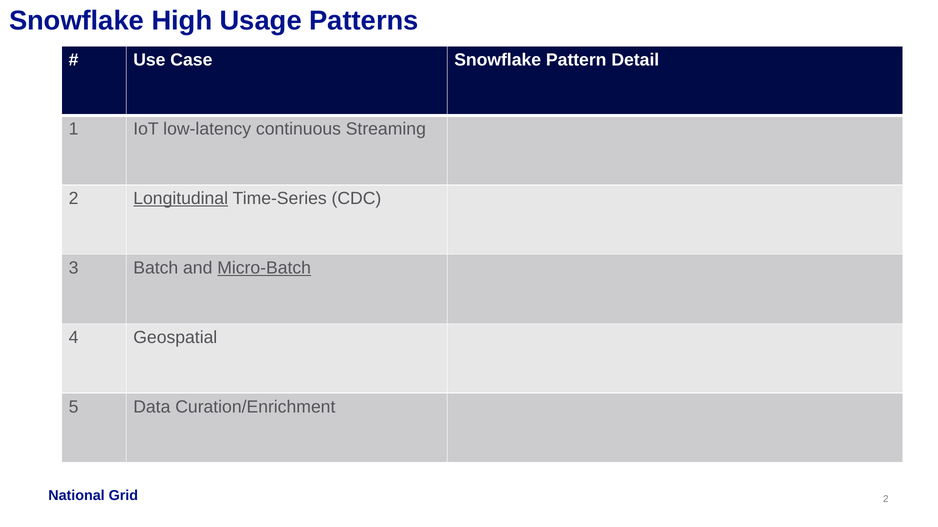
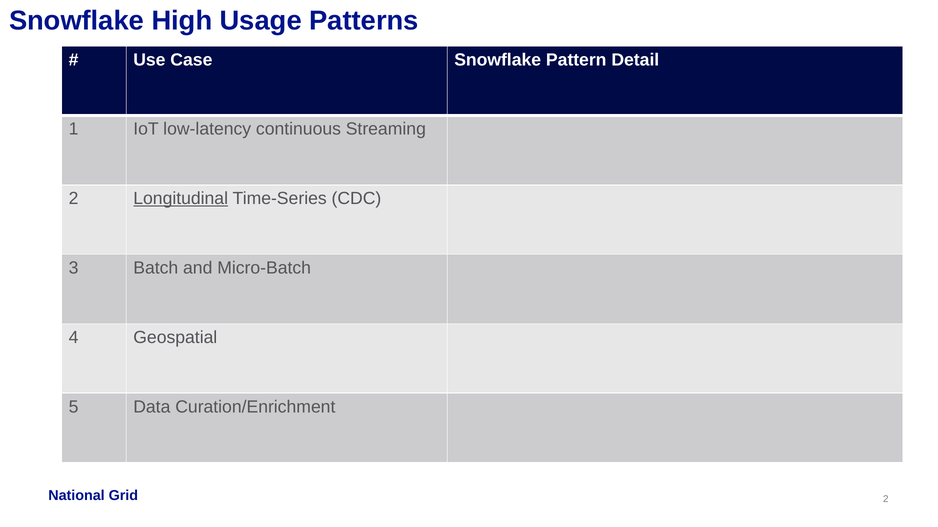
Micro-Batch underline: present -> none (264, 268)
